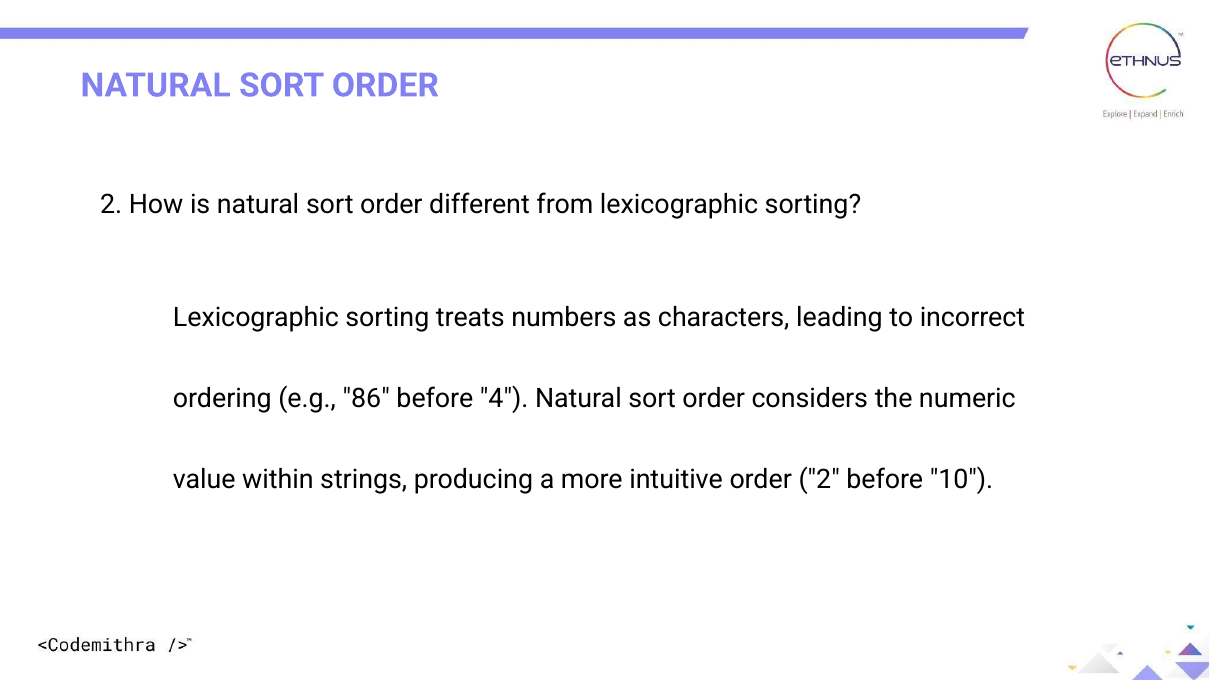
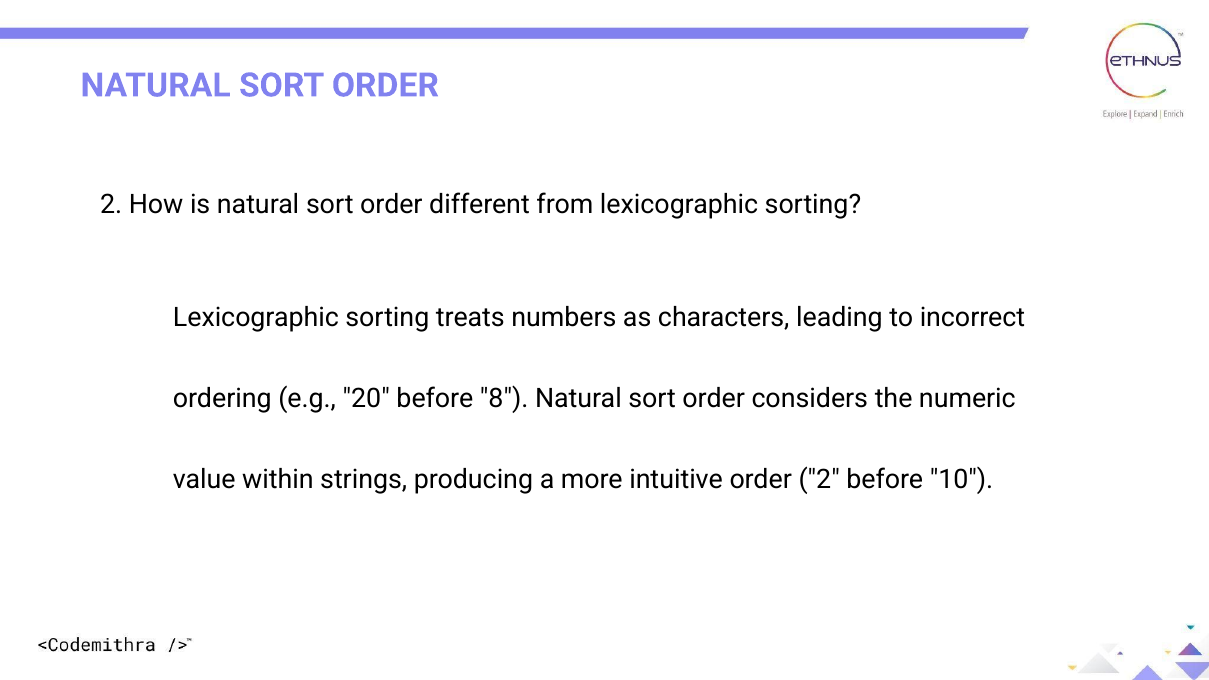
86: 86 -> 20 (366, 399)
4: 4 -> 8 (504, 399)
